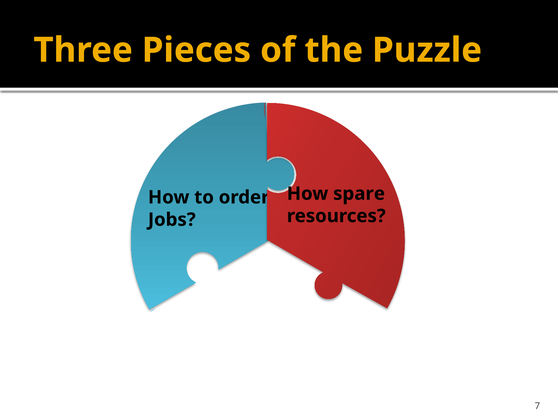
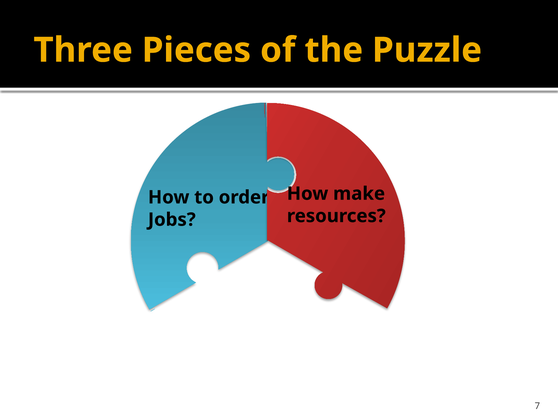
spare: spare -> make (359, 193)
